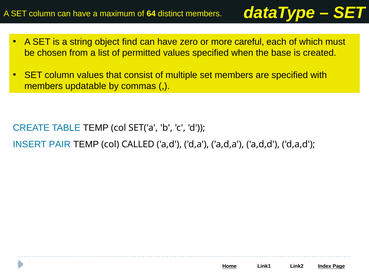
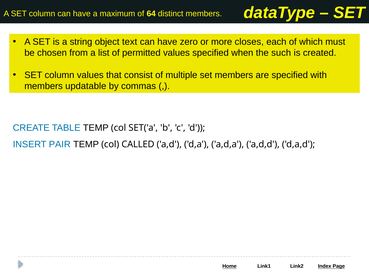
find: find -> text (130, 42)
careful: careful -> closes (249, 42)
base: base -> such (281, 53)
